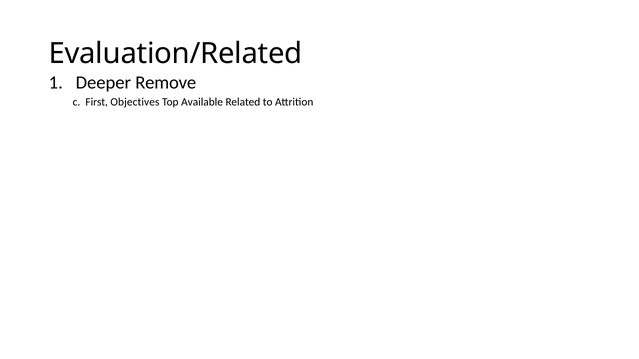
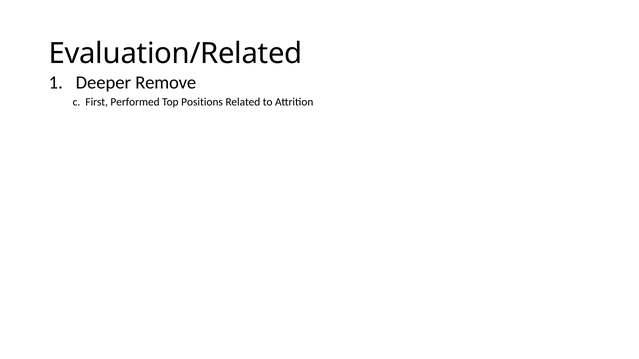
Objectives: Objectives -> Performed (135, 102)
Available: Available -> Positions (202, 102)
